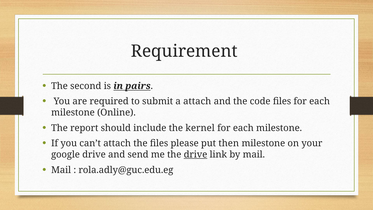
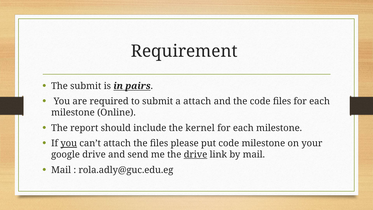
The second: second -> submit (86, 86)
you underline: none -> present (69, 143)
put then: then -> code (229, 143)
